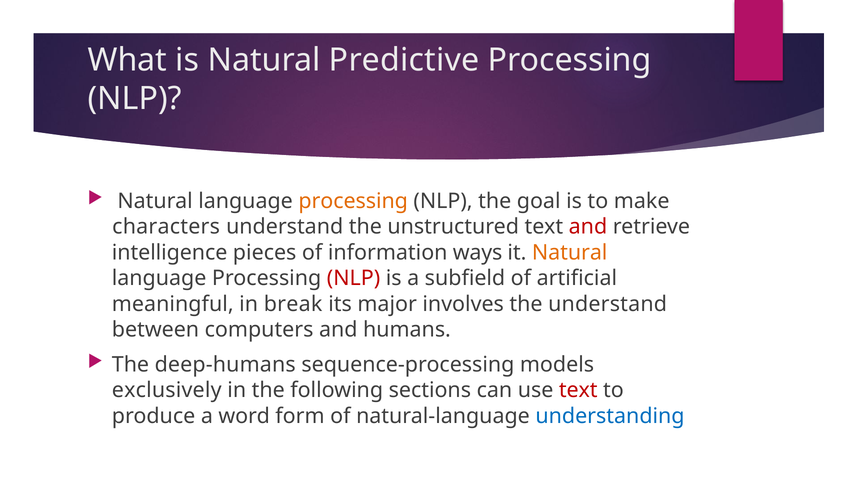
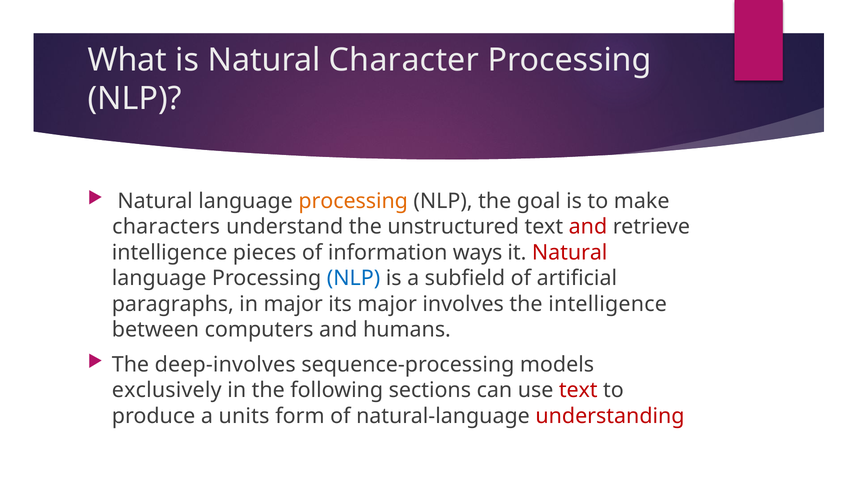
Predictive: Predictive -> Character (404, 60)
Natural colour: orange -> red (570, 252)
NLP colour: red -> blue (354, 278)
meaningful: meaningful -> paragraphs (173, 304)
in break: break -> major (293, 304)
the understand: understand -> intelligence (608, 304)
deep-humans: deep-humans -> deep-involves (225, 364)
word: word -> units (244, 416)
understanding colour: blue -> red (610, 416)
